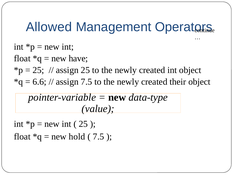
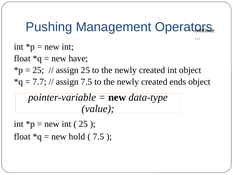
Allowed: Allowed -> Pushing (49, 27)
6.6: 6.6 -> 7.7 (40, 82)
their: their -> ends (178, 82)
